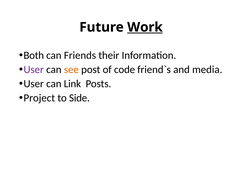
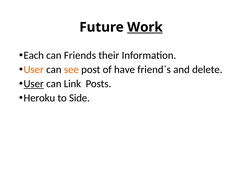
Both: Both -> Each (34, 55)
User colour: purple -> orange (34, 69)
code: code -> have (125, 69)
media: media -> delete (207, 69)
User underline: none -> present (34, 84)
Project: Project -> Heroku (39, 98)
